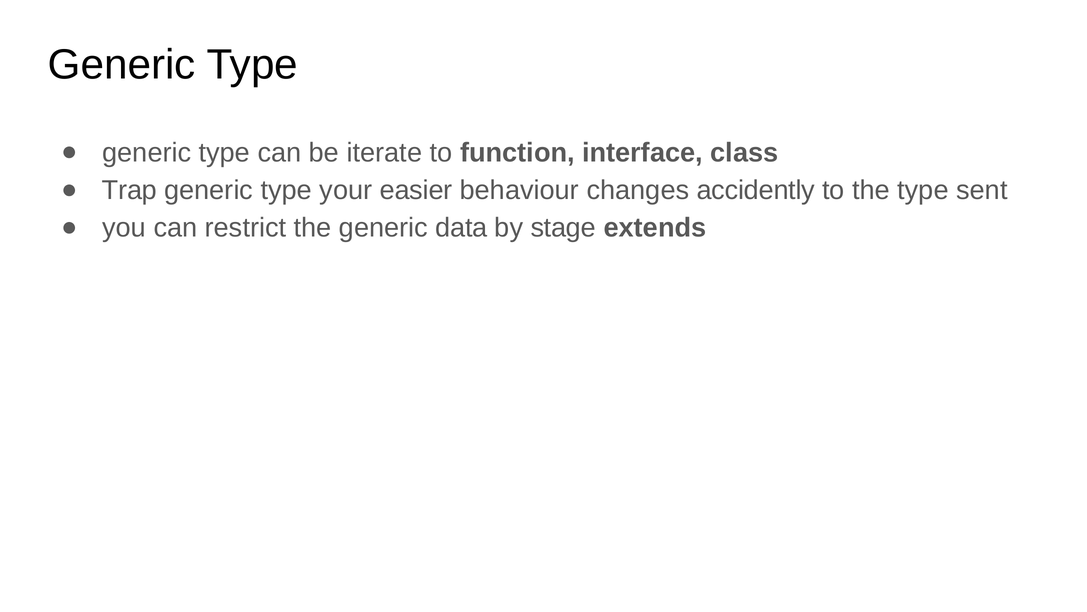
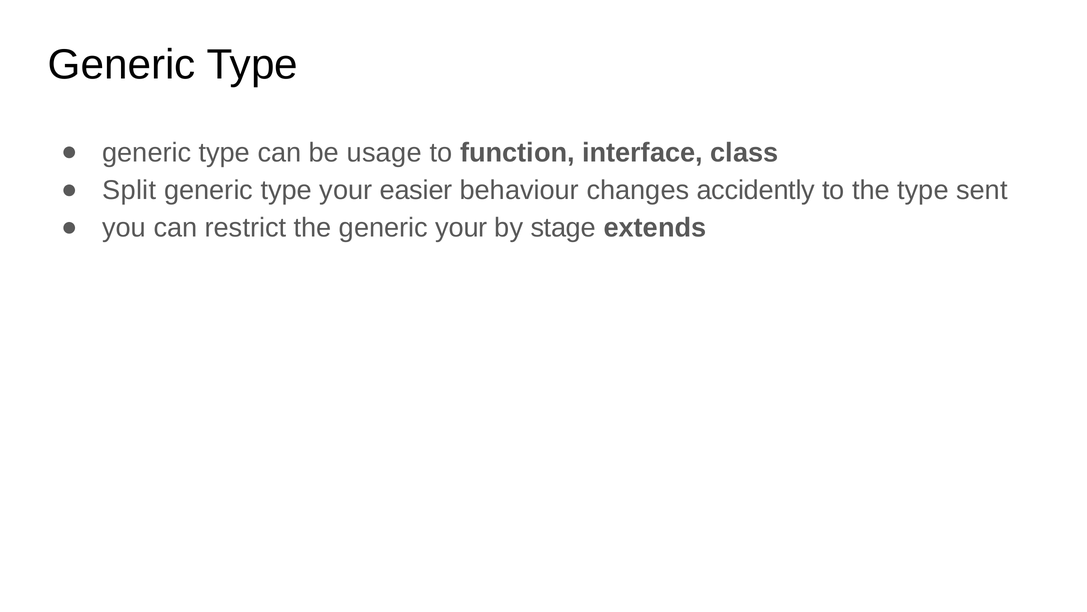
iterate: iterate -> usage (384, 153)
Trap: Trap -> Split (129, 190)
generic data: data -> your (461, 228)
